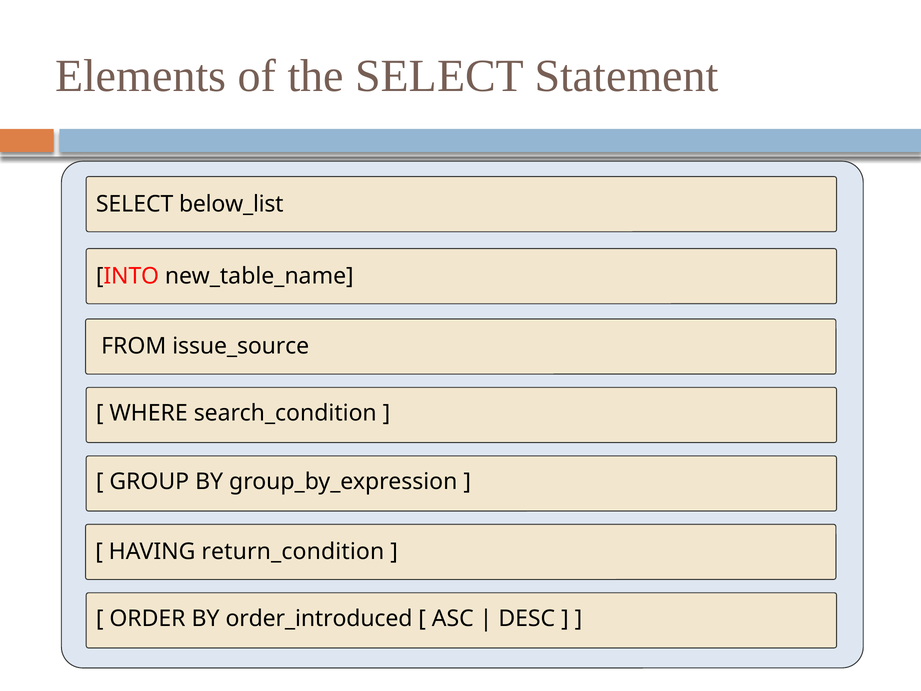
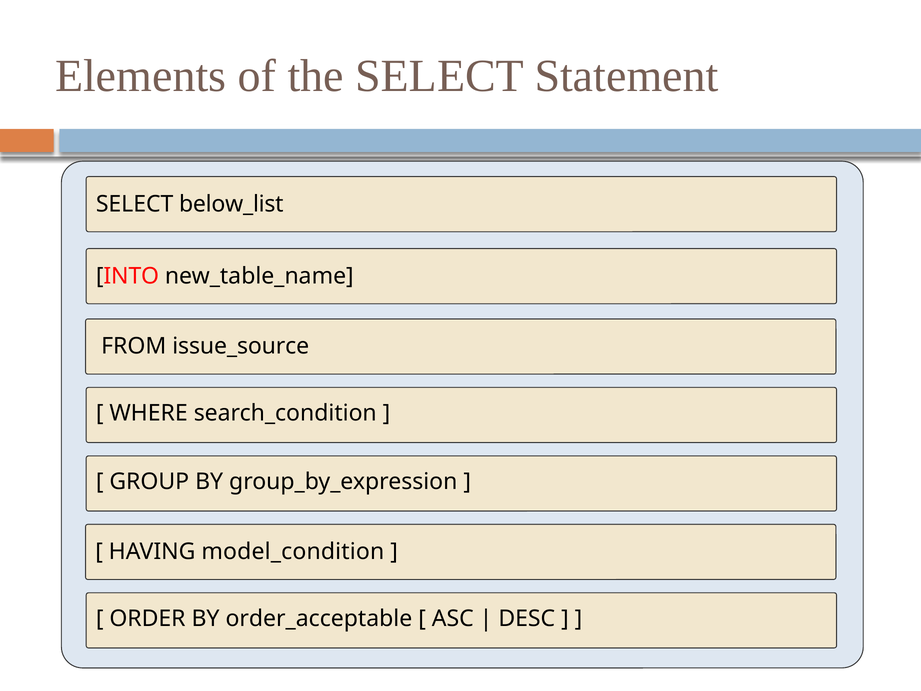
return_condition: return_condition -> model_condition (293, 552)
order_introduced: order_introduced -> order_acceptable (319, 619)
